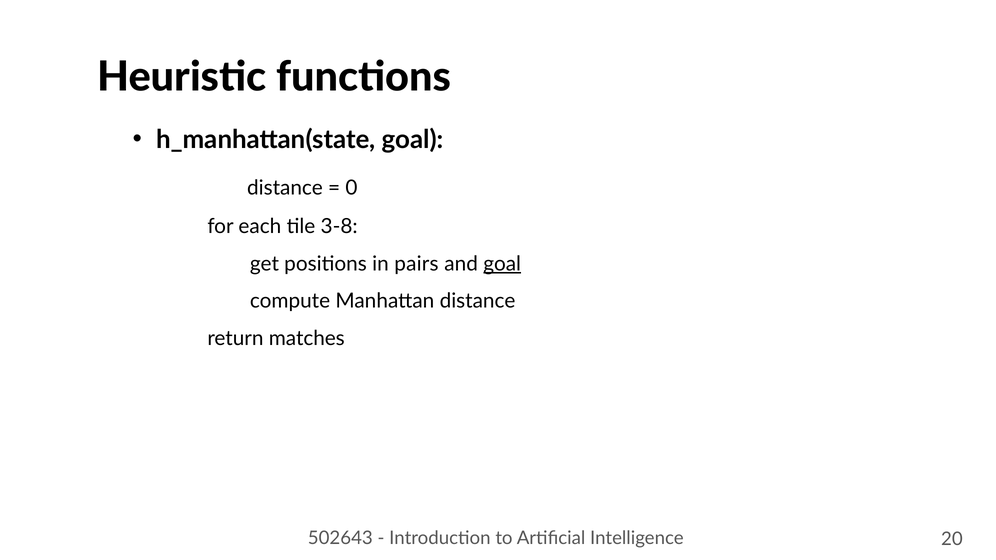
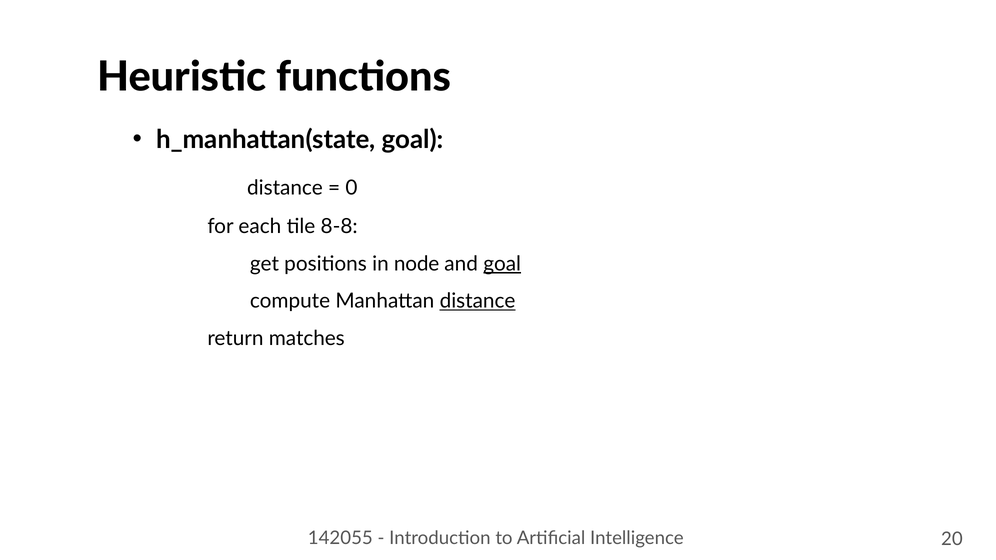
3-8: 3-8 -> 8-8 (339, 226)
pairs: pairs -> node (417, 264)
distance underline: none -> present (478, 301)
502643: 502643 -> 142055 (340, 539)
